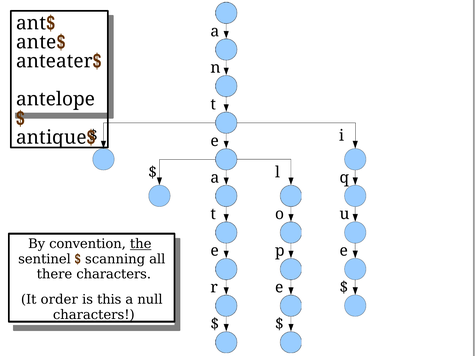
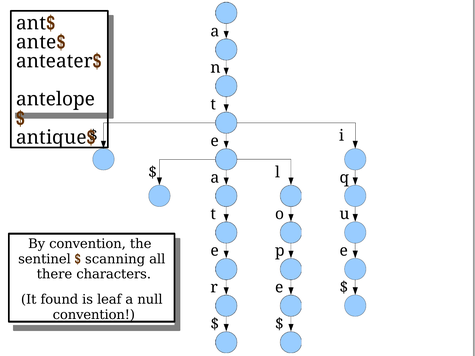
the underline: present -> none (141, 244)
order: order -> found (59, 299)
this: this -> leaf (109, 299)
characters: characters -> convention (94, 315)
